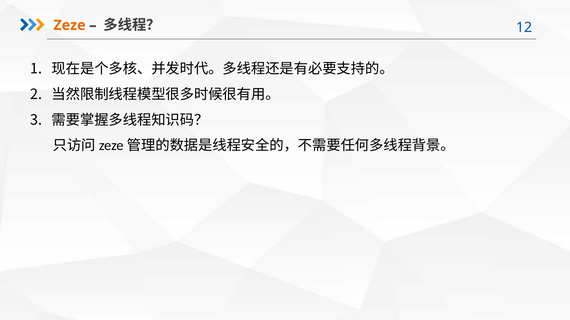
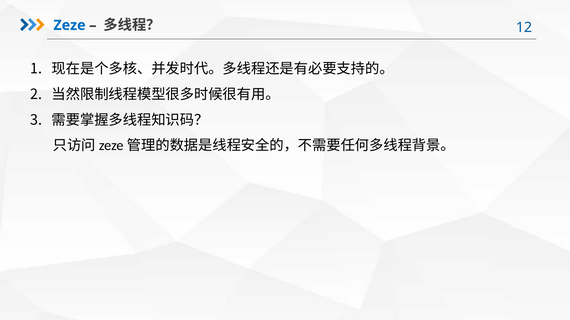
Zeze colour: orange -> blue (70, 25)
